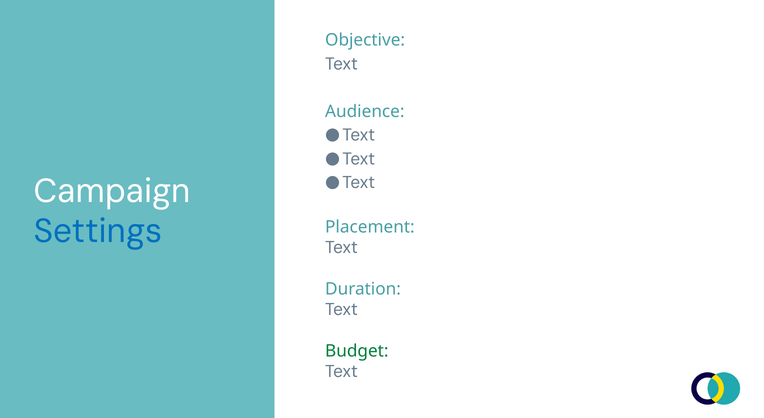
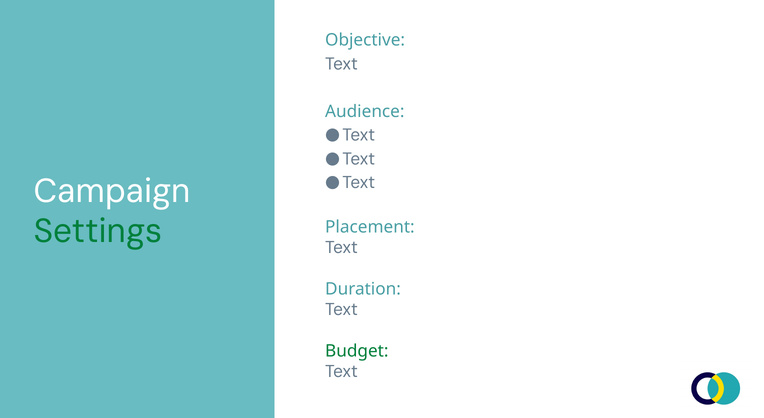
Settings colour: blue -> green (98, 231)
